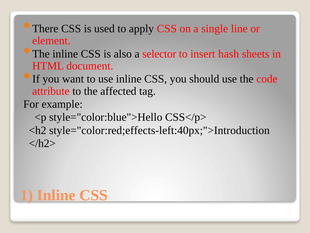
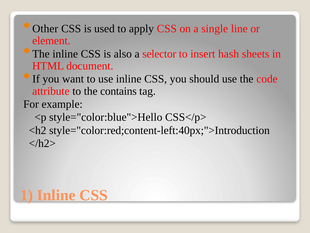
There: There -> Other (45, 29)
affected: affected -> contains (118, 91)
style="color:red;effects-left:40px;">Introduction: style="color:red;effects-left:40px;">Introduction -> style="color:red;content-left:40px;">Introduction (159, 130)
